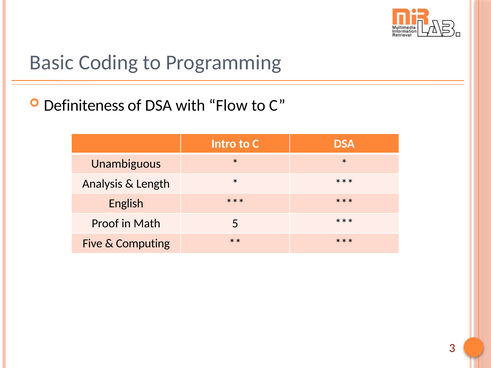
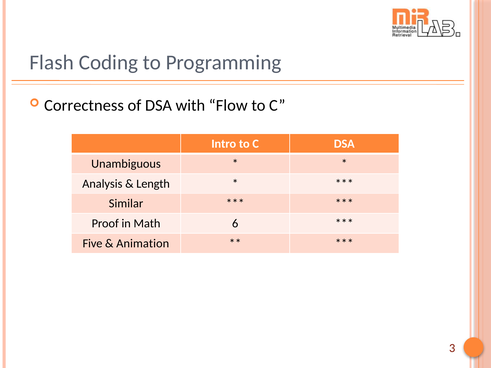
Basic: Basic -> Flash (52, 62)
Definiteness: Definiteness -> Correctness (84, 105)
English: English -> Similar (126, 204)
5: 5 -> 6 (235, 224)
Computing: Computing -> Animation (143, 244)
